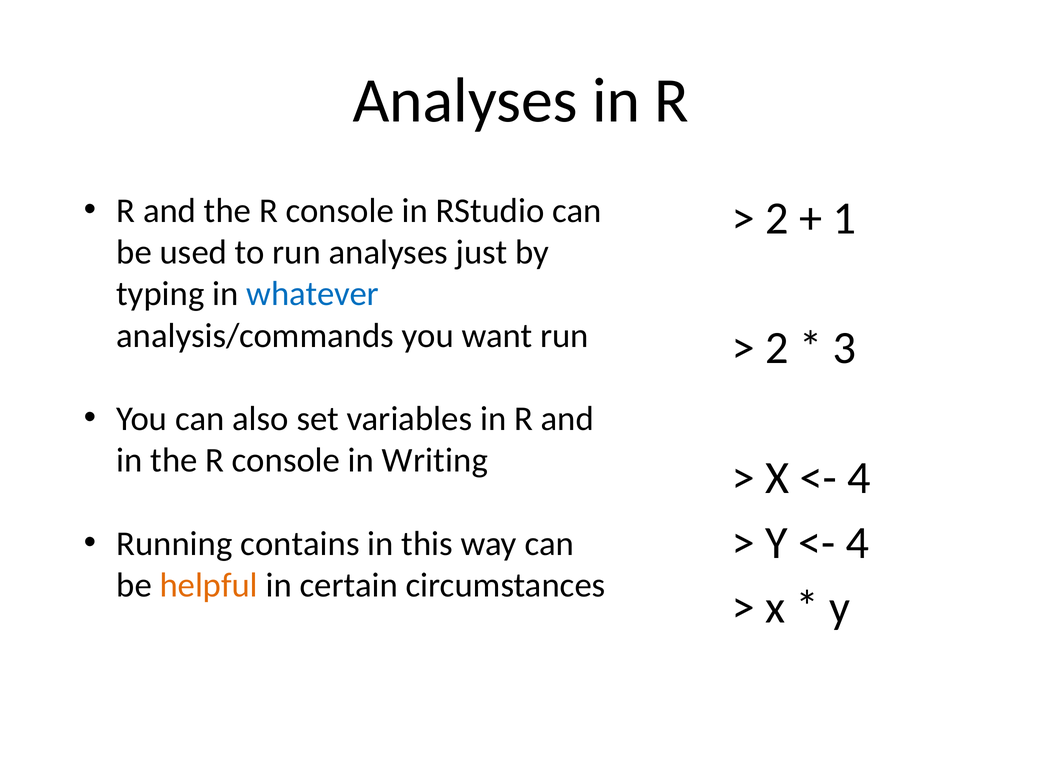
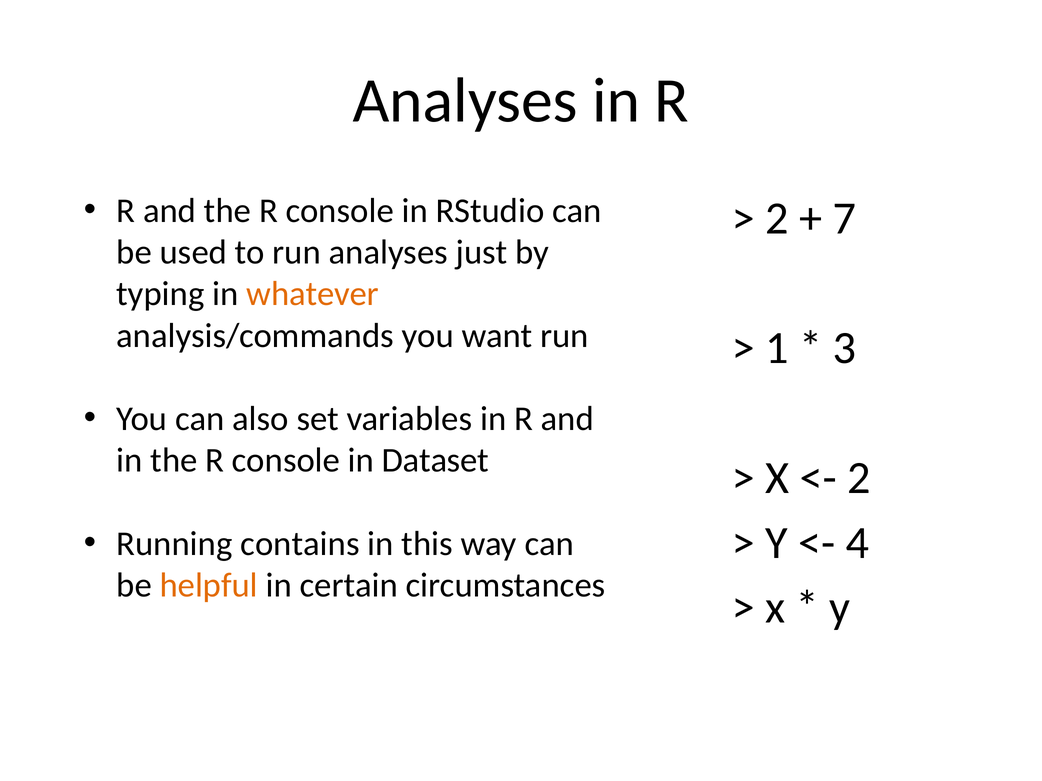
1: 1 -> 7 (844, 219)
whatever colour: blue -> orange (313, 294)
2: 2 -> 1 (777, 348)
Writing: Writing -> Dataset (435, 461)
4: 4 -> 2 (859, 478)
